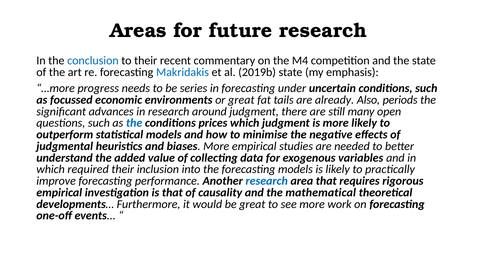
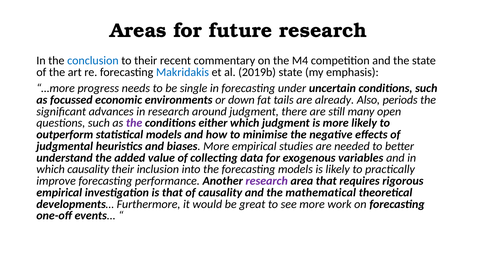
series: series -> single (194, 88)
or great: great -> down (241, 100)
the colour: blue -> purple (134, 123)
prices: prices -> either (213, 123)
which required: required -> causality (88, 170)
research colour: blue -> purple (267, 181)
